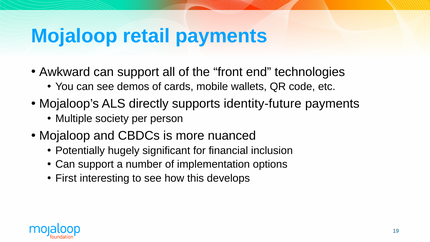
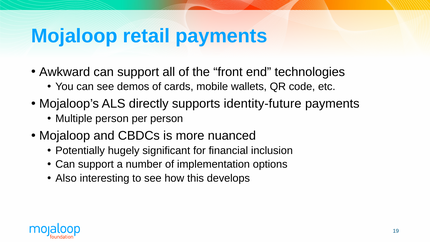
Multiple society: society -> person (112, 119)
First: First -> Also (66, 178)
